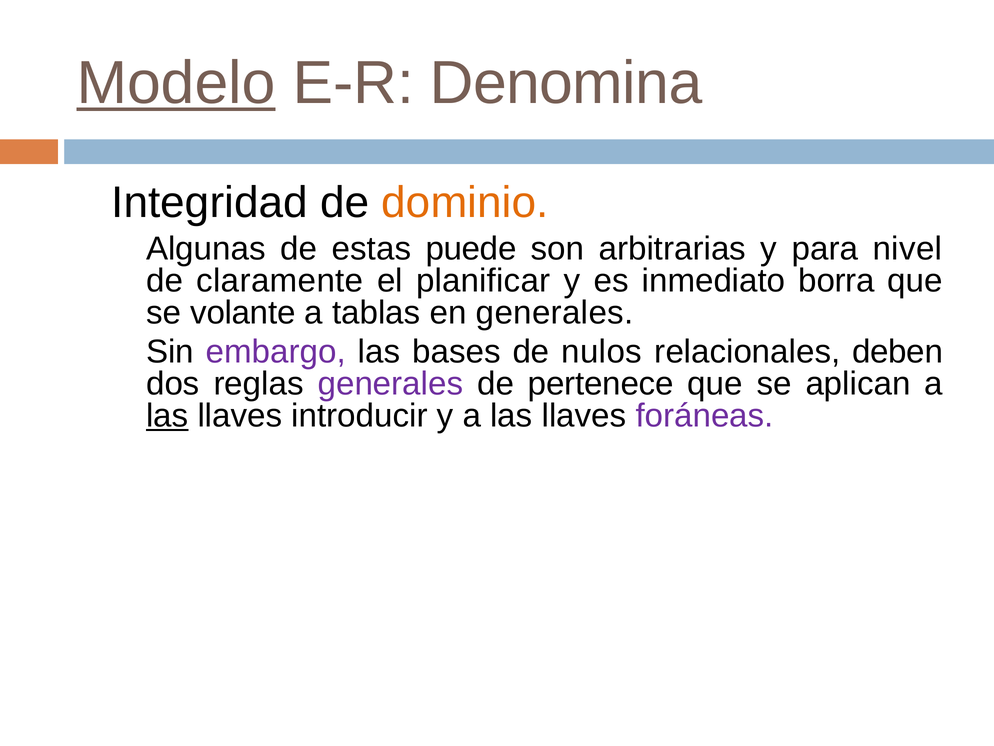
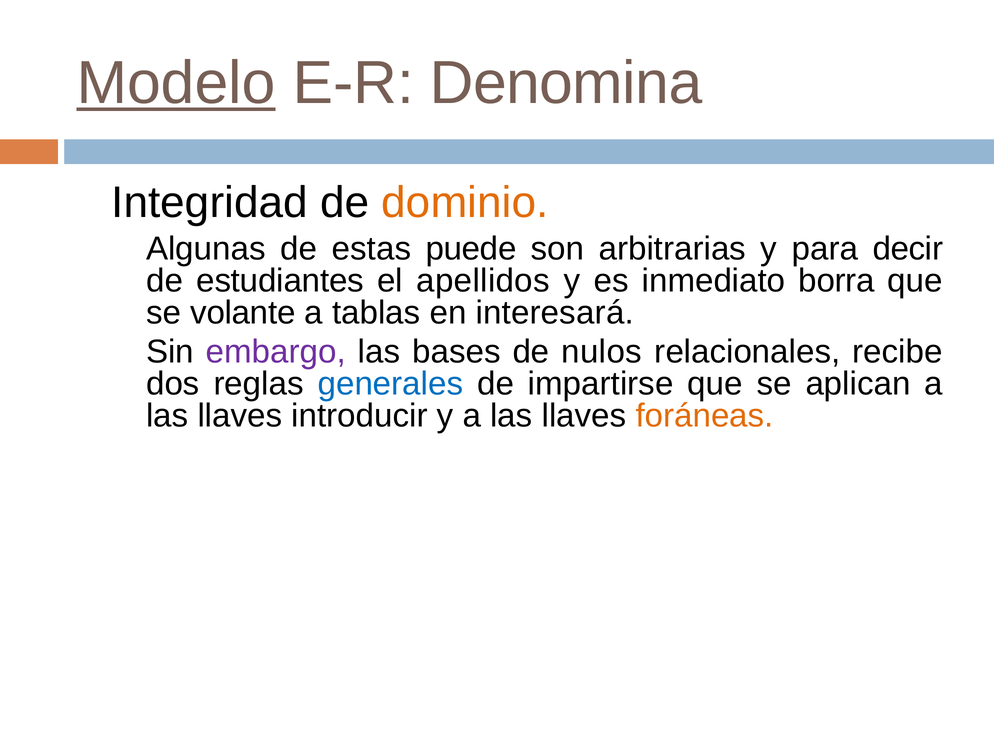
nivel: nivel -> decir (908, 249)
claramente: claramente -> estudiantes (280, 281)
planificar: planificar -> apellidos (483, 281)
en generales: generales -> interesará (555, 312)
deben: deben -> recibe (897, 352)
generales colour: purple -> blue (390, 384)
pertenece: pertenece -> impartirse (601, 384)
las underline: present -> none (167, 415)
foráneas colour: purple -> orange (705, 415)
